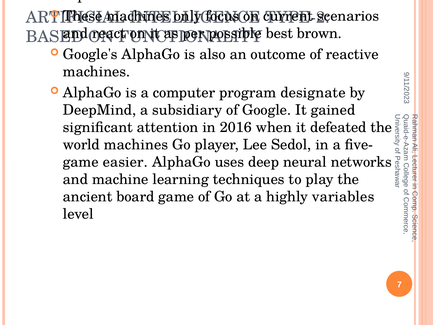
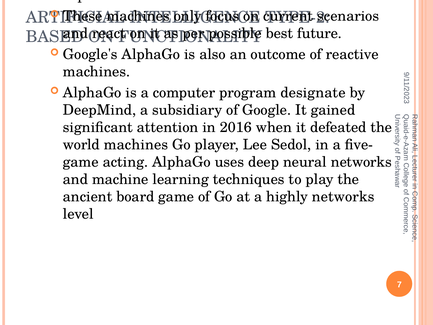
best brown: brown -> future (319, 33)
easier: easier -> acting (125, 162)
highly variables: variables -> networks (343, 197)
